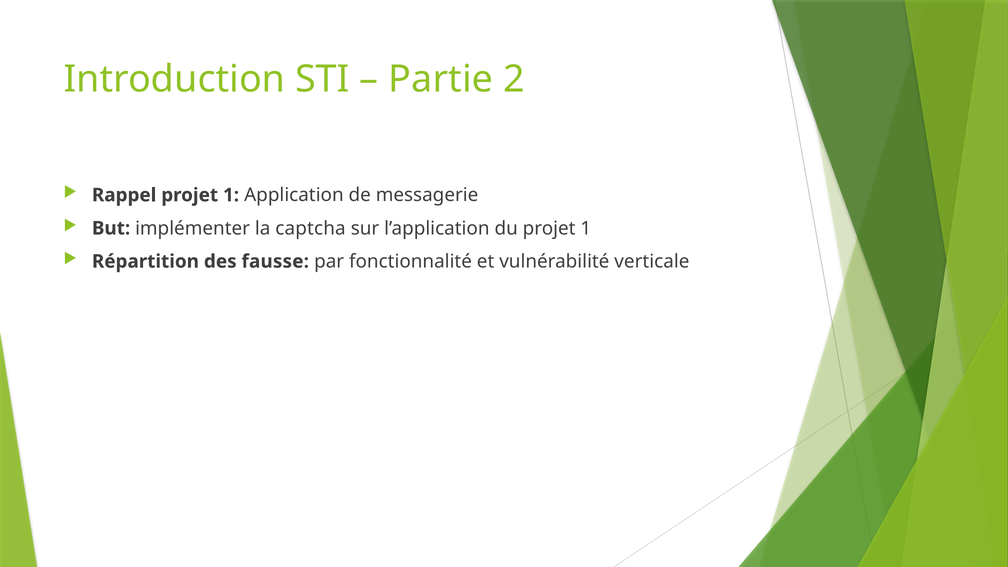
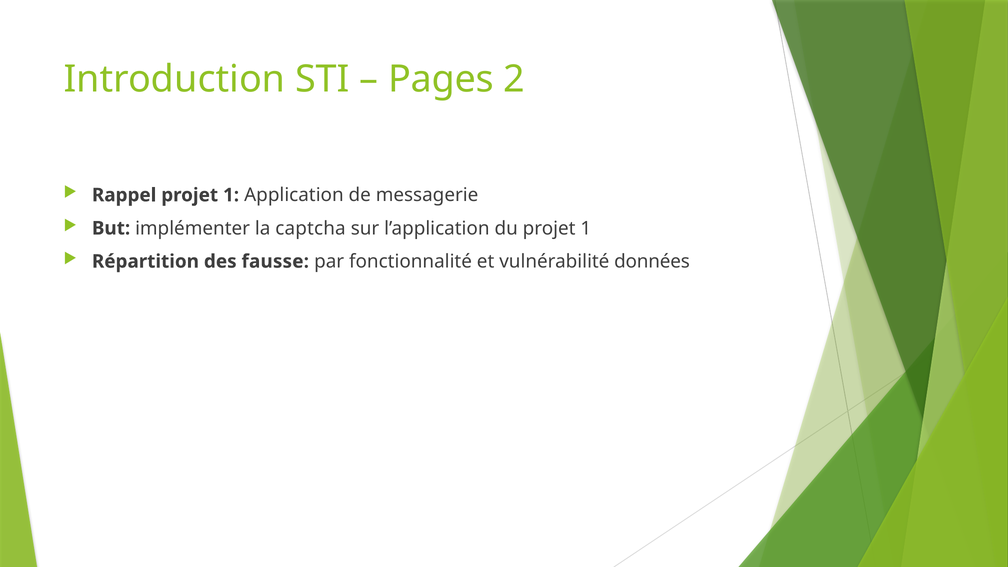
Partie: Partie -> Pages (441, 79)
verticale: verticale -> données (652, 261)
